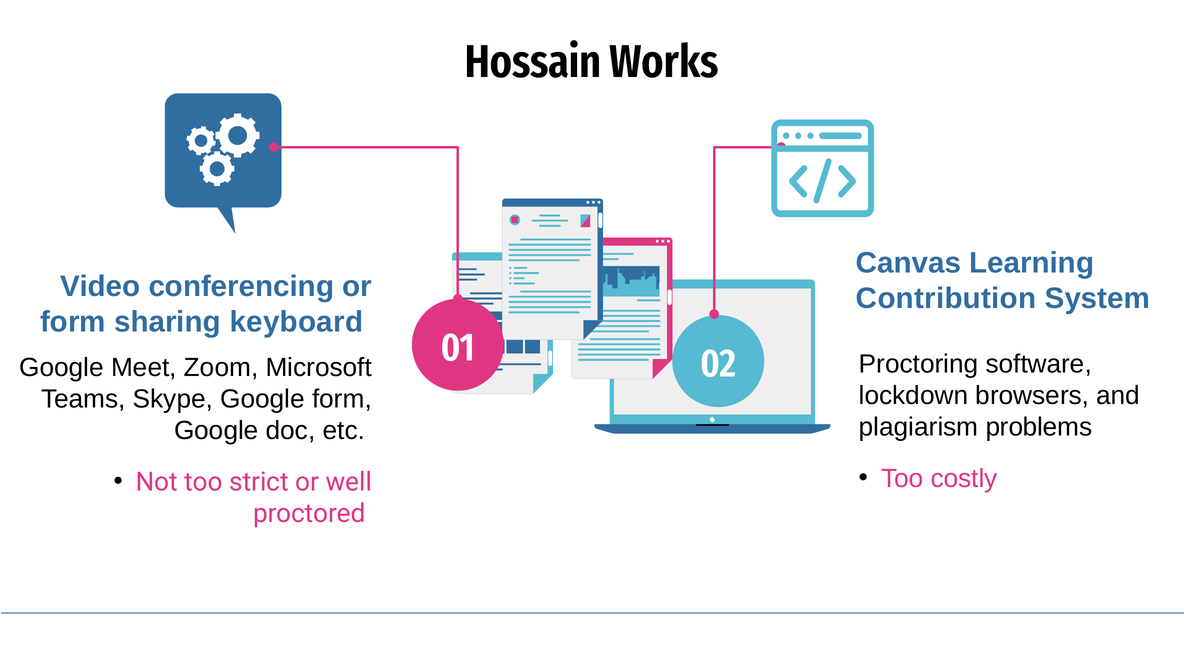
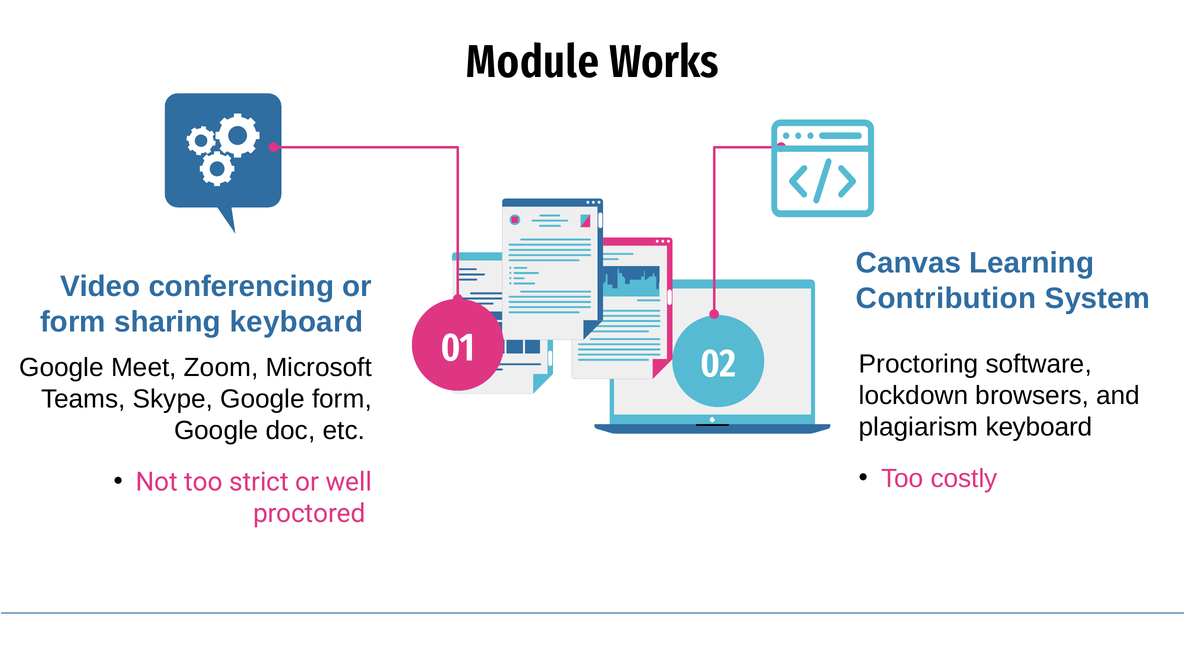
Hossain: Hossain -> Module (533, 62)
plagiarism problems: problems -> keyboard (1039, 427)
